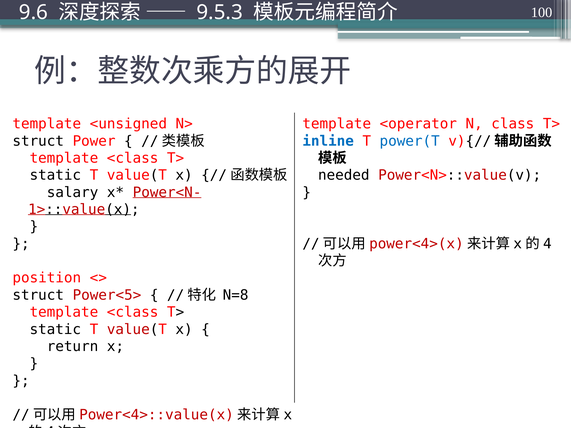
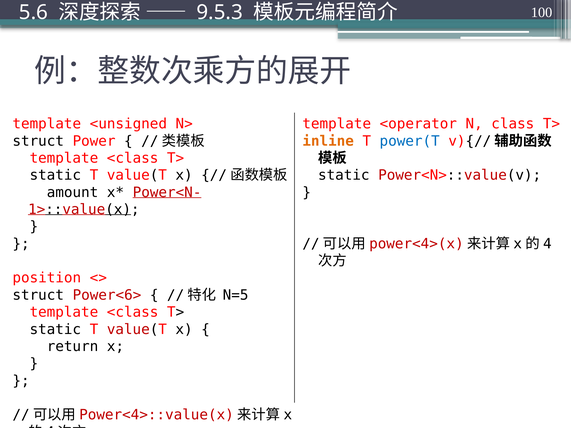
9.6: 9.6 -> 5.6 (34, 13)
inline colour: blue -> orange (328, 141)
needed: needed -> static (344, 175)
salary: salary -> amount (73, 192)
Power<5>: Power<5> -> Power<6> (107, 295)
N=8: N=8 -> N=5 (236, 295)
